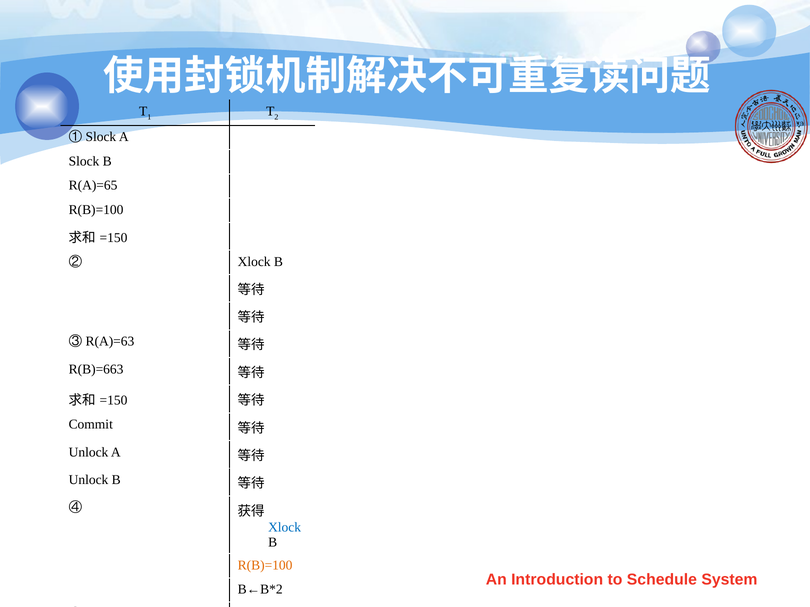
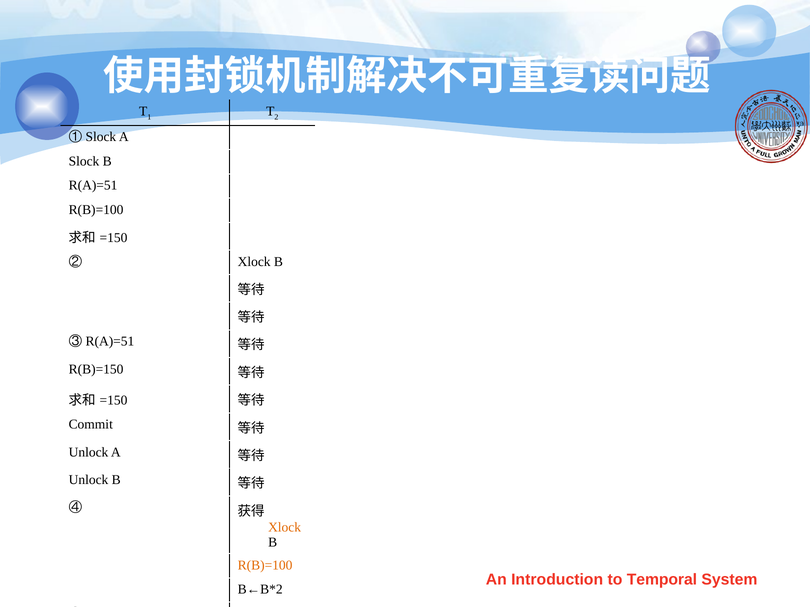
R(A)=65: R(A)=65 -> R(A)=51 (93, 186)
③ R(A)=63: R(A)=63 -> R(A)=51 (110, 342)
R(B)=663: R(B)=663 -> R(B)=150 (96, 369)
Xlock colour: blue -> orange (285, 528)
Schedule: Schedule -> Temporal (662, 580)
